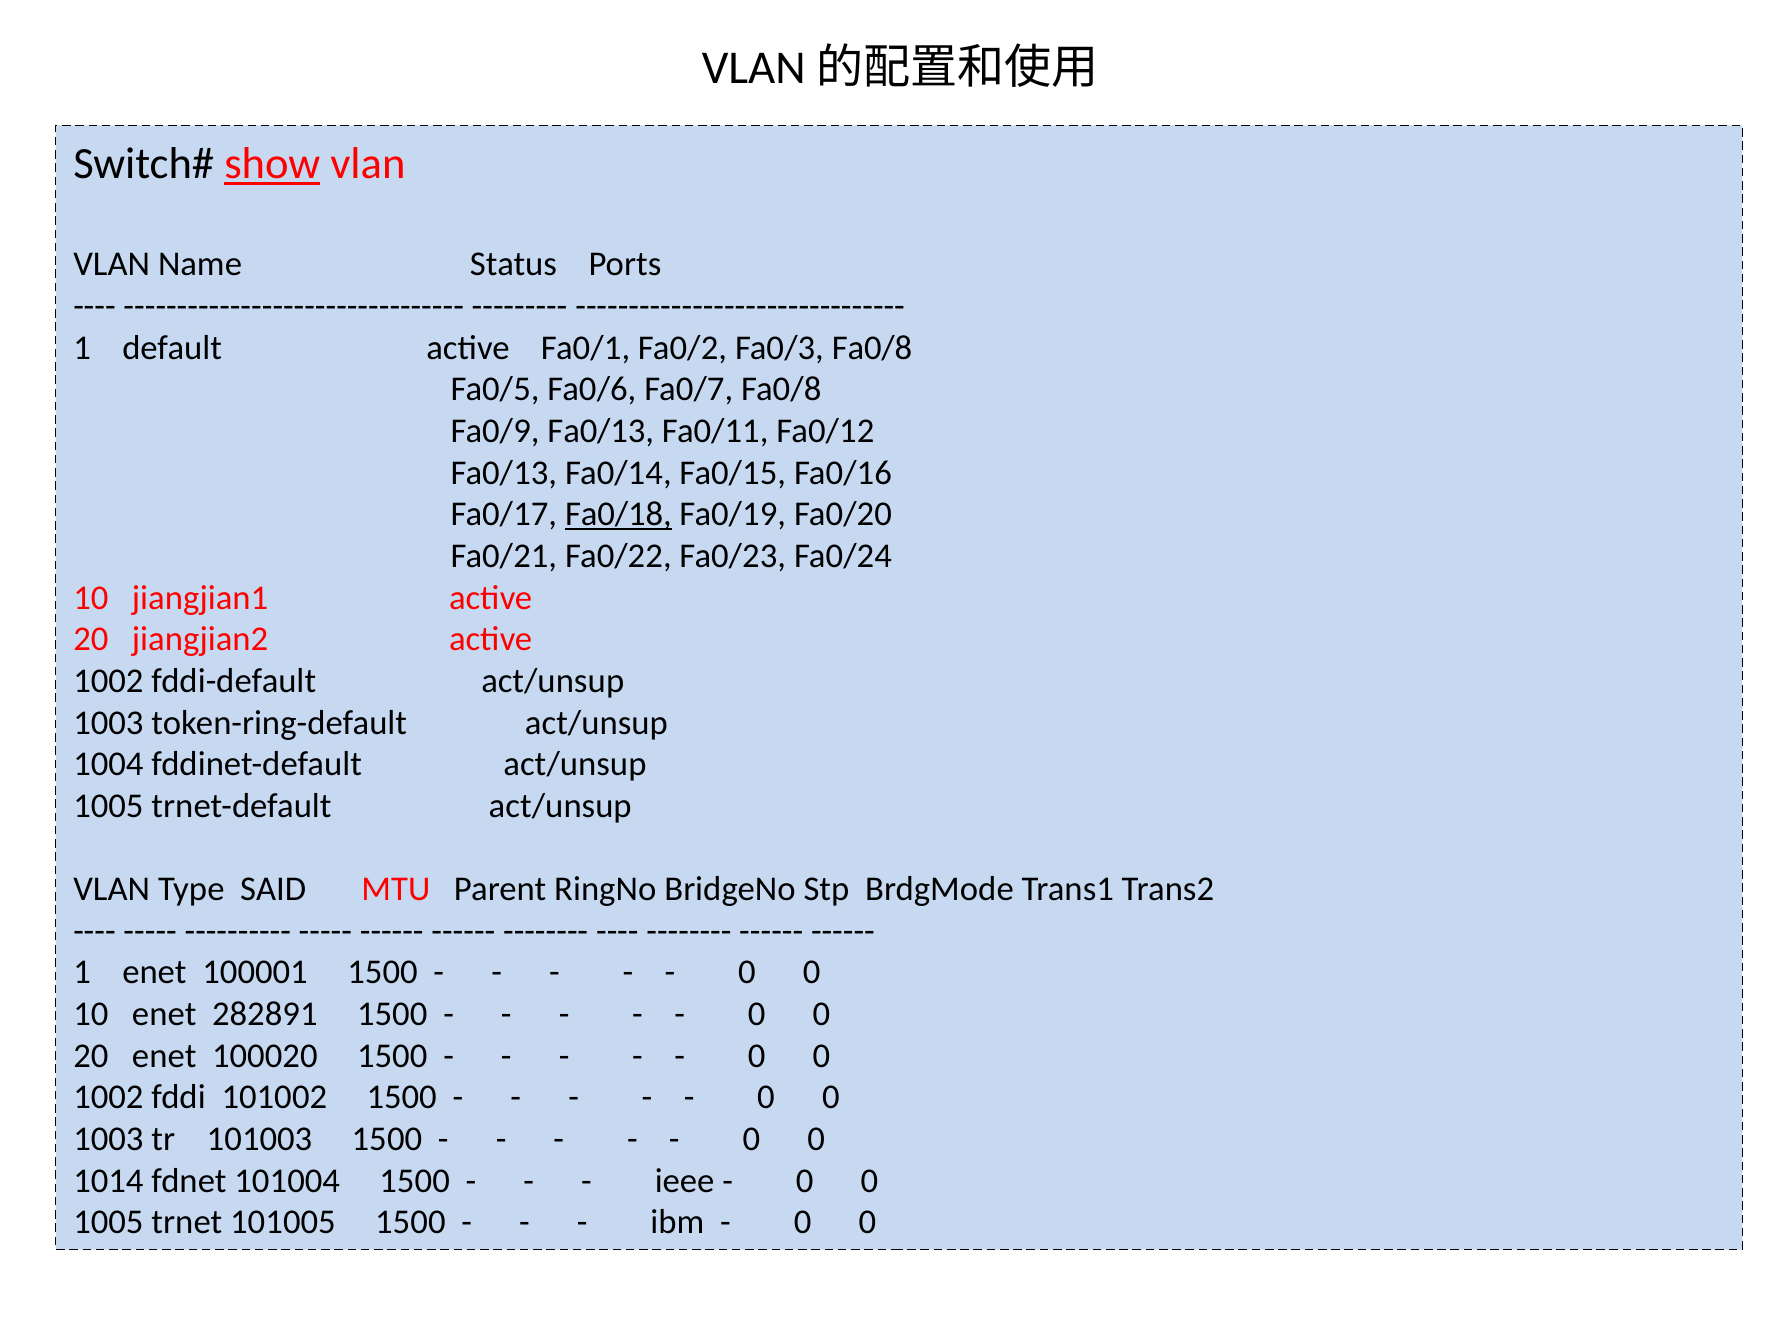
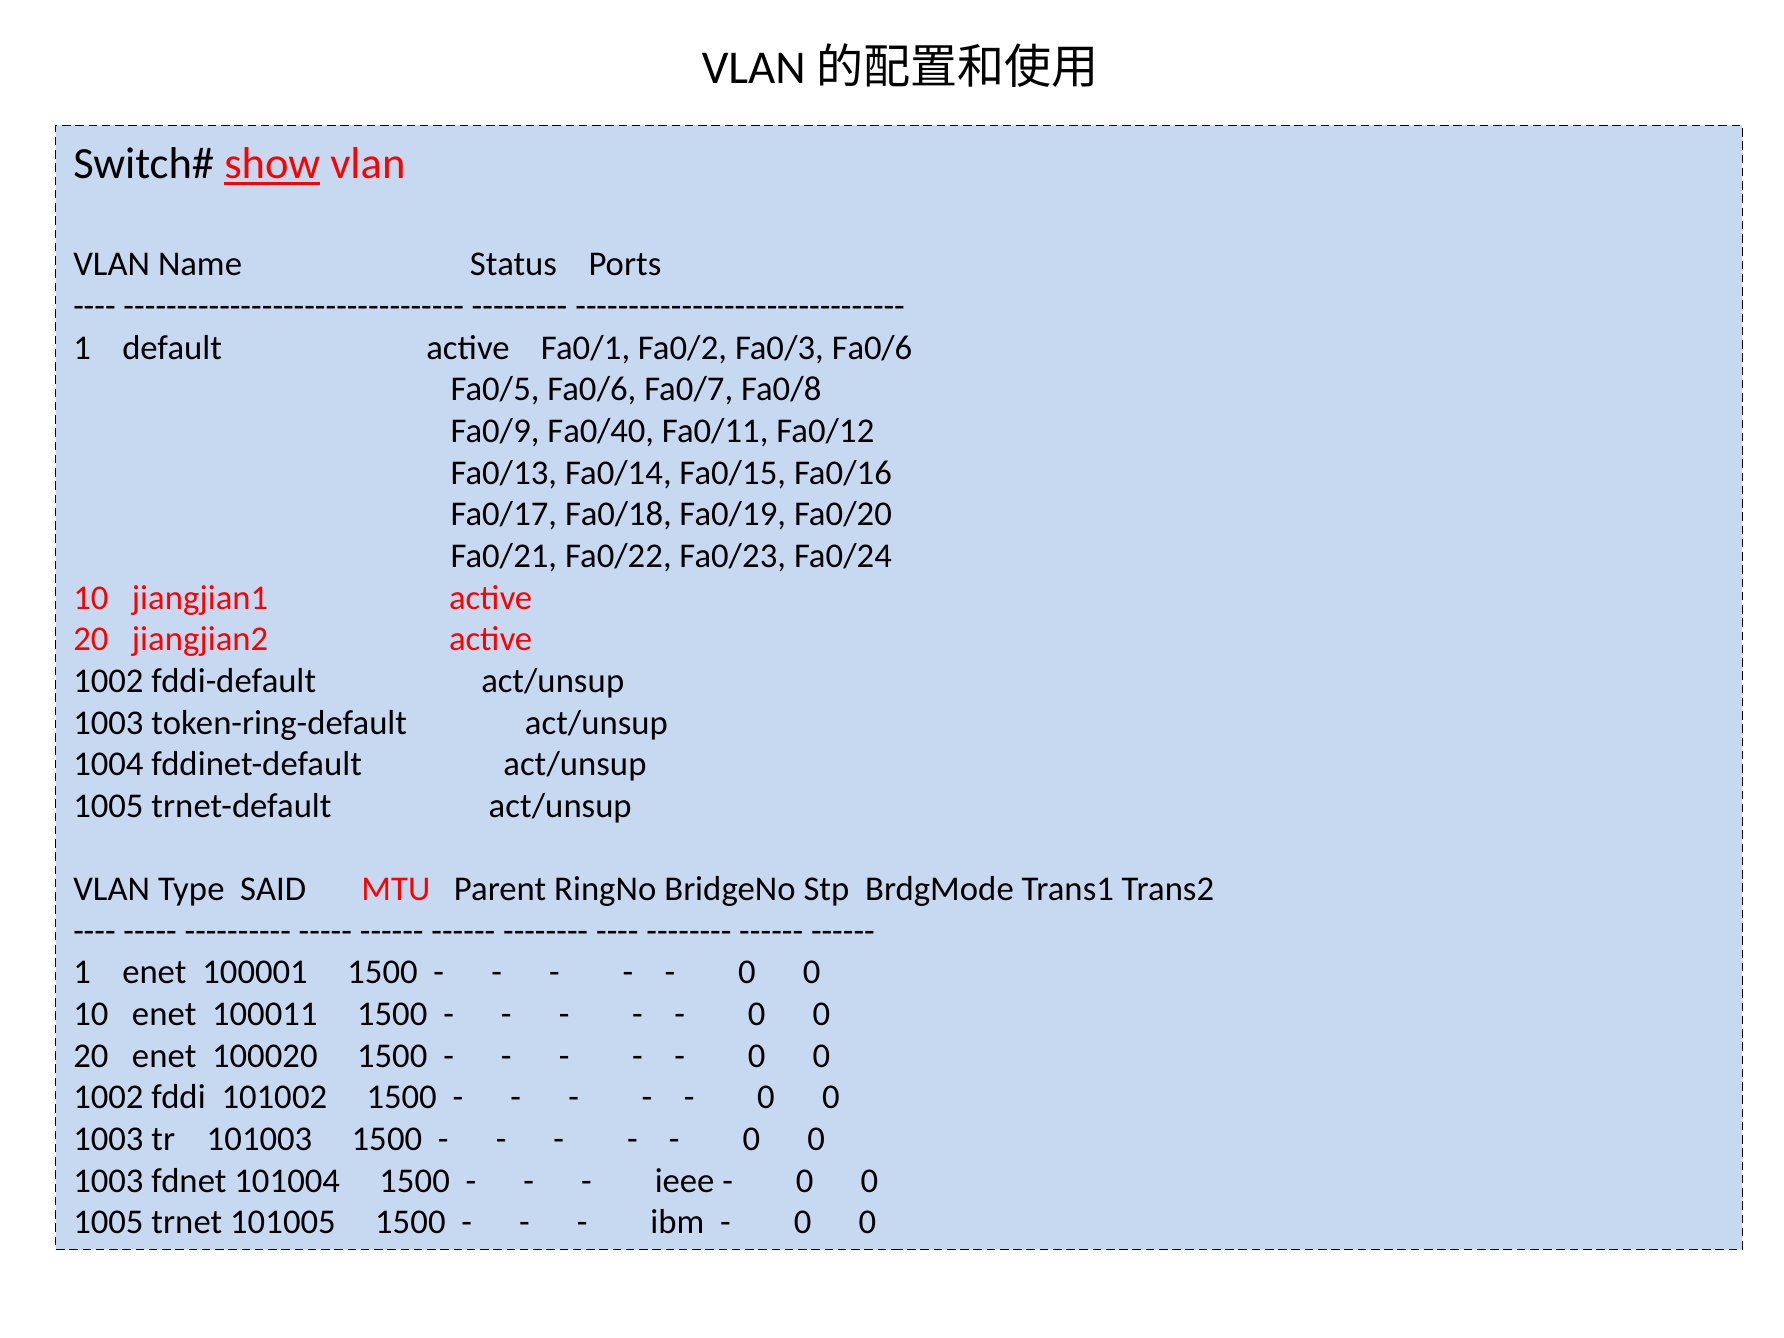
Fa0/3 Fa0/8: Fa0/8 -> Fa0/6 (872, 348)
Fa0/9 Fa0/13: Fa0/13 -> Fa0/40 (601, 431)
Fa0/18 underline: present -> none (618, 514)
282891: 282891 -> 100011 (265, 1014)
1014: 1014 -> 1003 (108, 1181)
